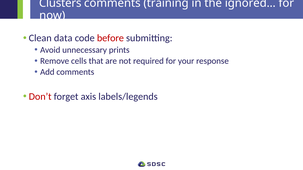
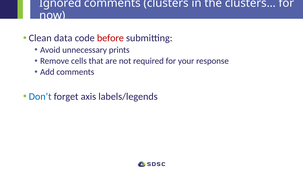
Clusters: Clusters -> Ignored (60, 3)
training: training -> clusters (166, 3)
ignored…: ignored… -> clusters… (250, 3)
Don’t colour: red -> blue (40, 97)
